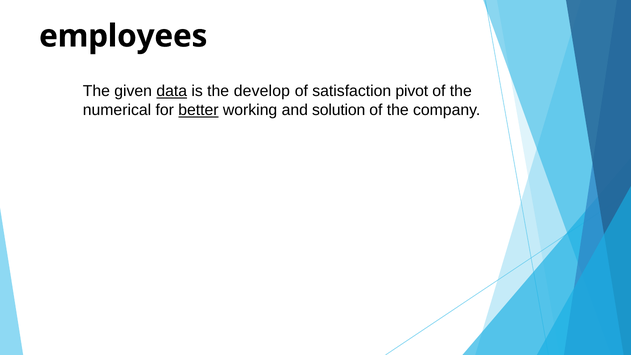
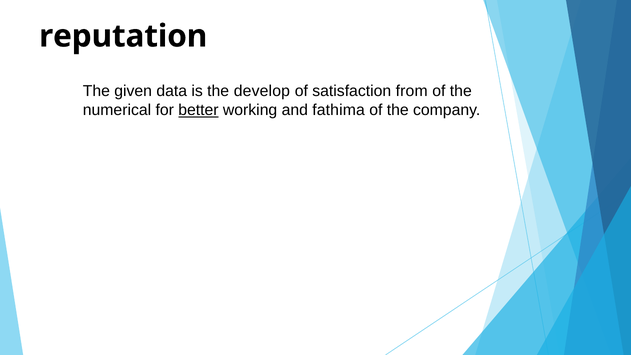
employees: employees -> reputation (123, 36)
data underline: present -> none (172, 91)
pivot: pivot -> from (412, 91)
solution: solution -> fathima (339, 110)
